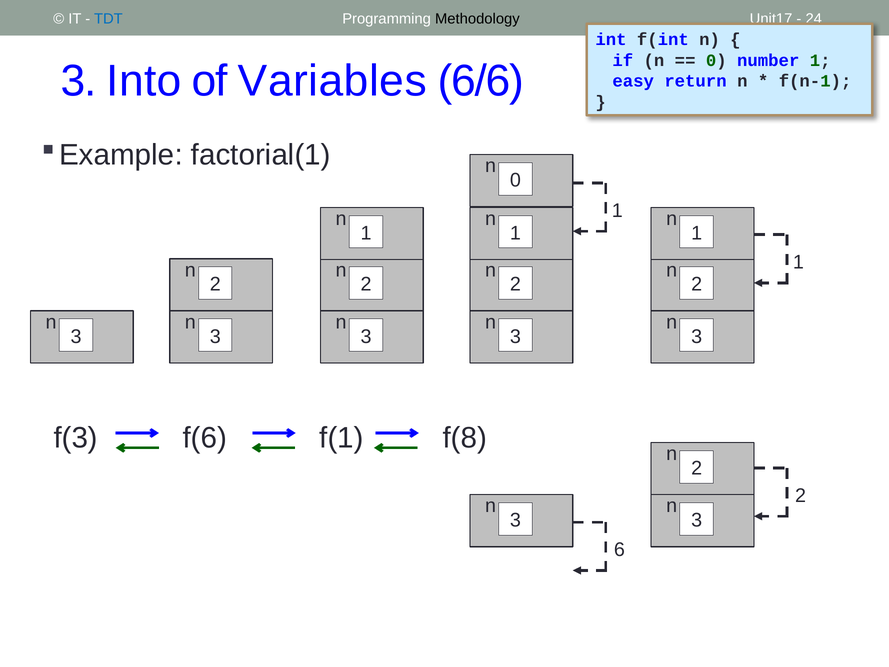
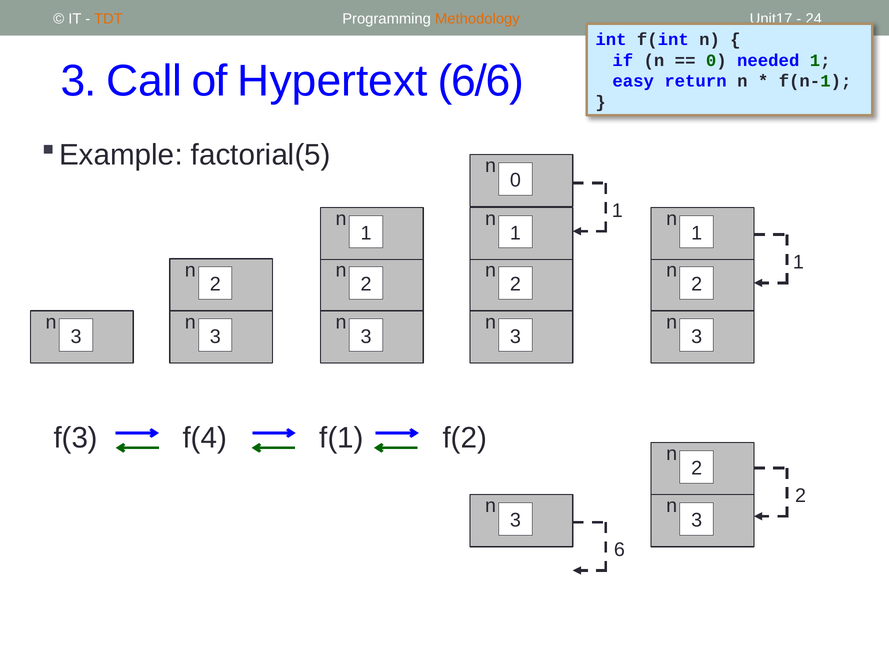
TDT colour: blue -> orange (108, 19)
Methodology colour: black -> orange (477, 19)
number: number -> needed (768, 60)
Into: Into -> Call (144, 81)
Variables: Variables -> Hypertext (333, 81)
factorial(1: factorial(1 -> factorial(5 (261, 155)
f(6: f(6 -> f(4 (205, 438)
f(8: f(8 -> f(2 (465, 438)
